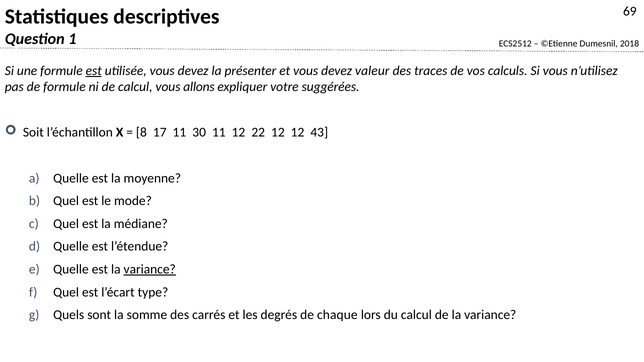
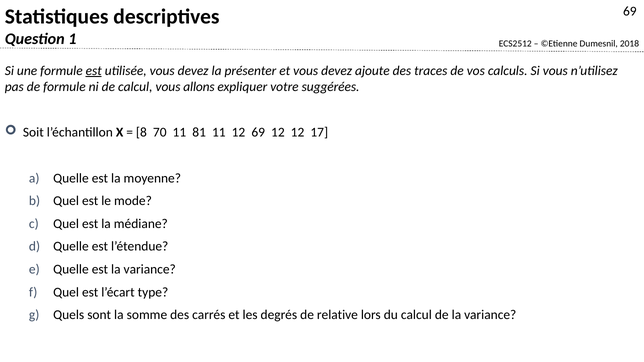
valeur: valeur -> ajoute (372, 71)
17: 17 -> 70 (160, 133)
30: 30 -> 81 (199, 133)
12 22: 22 -> 69 (258, 133)
43: 43 -> 17 (319, 133)
variance underline: present -> none (150, 270)
chaque: chaque -> relative (337, 315)
